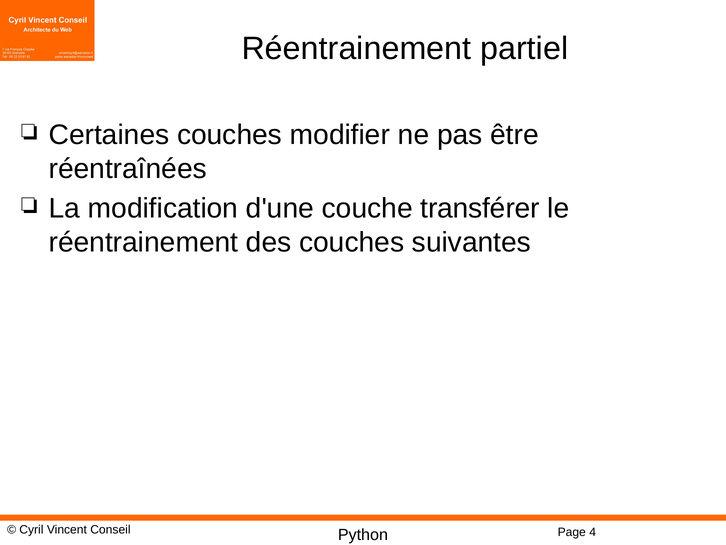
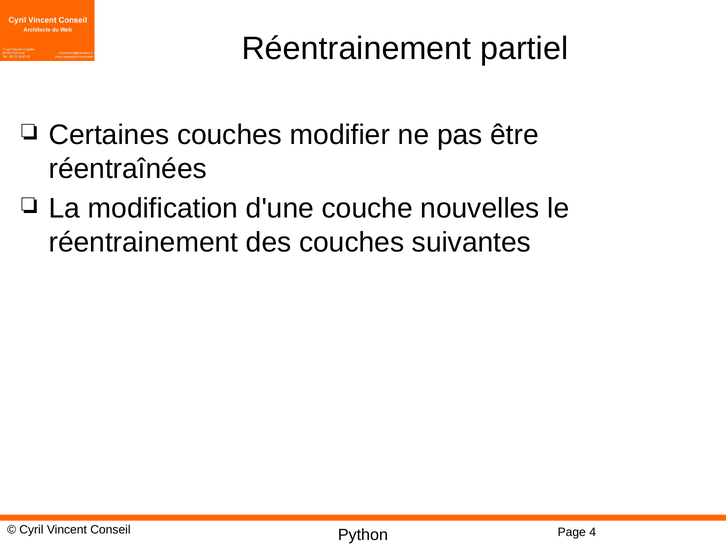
transférer: transférer -> nouvelles (480, 208)
